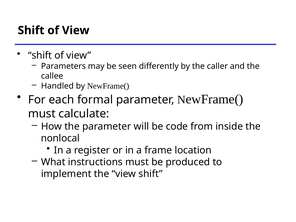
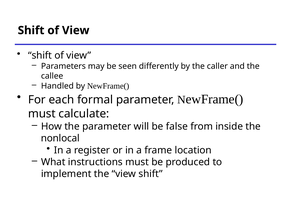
code: code -> false (177, 126)
